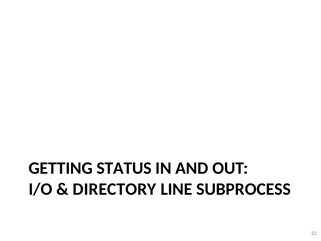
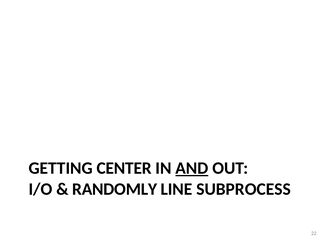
STATUS: STATUS -> CENTER (124, 168)
AND underline: none -> present (192, 168)
DIRECTORY: DIRECTORY -> RANDOMLY (115, 189)
